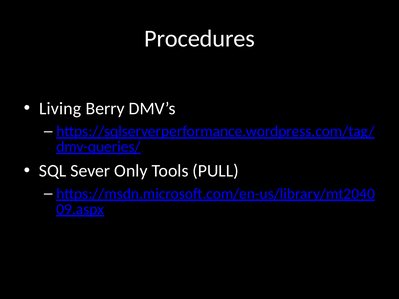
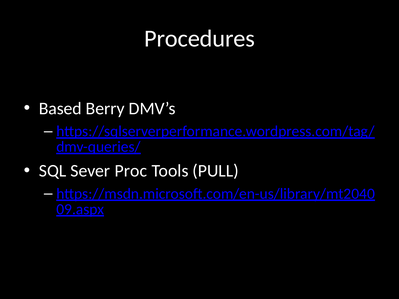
Living: Living -> Based (60, 109)
Only: Only -> Proc (131, 171)
